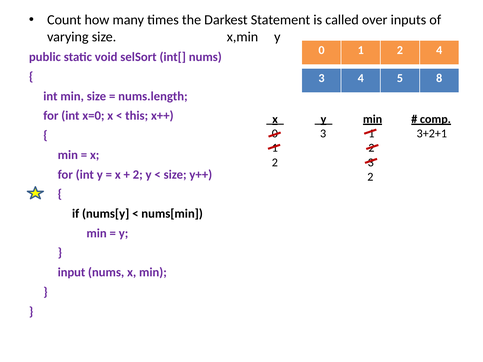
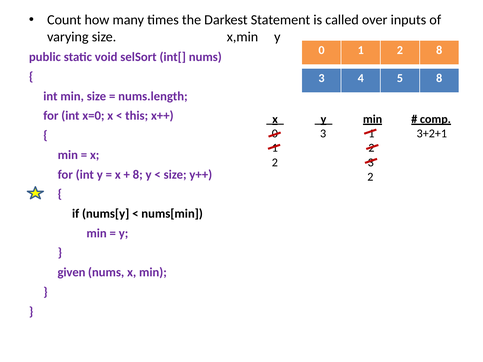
2 4: 4 -> 8 (439, 50)
2: 2 -> 8 (138, 175)
input: input -> given (71, 273)
